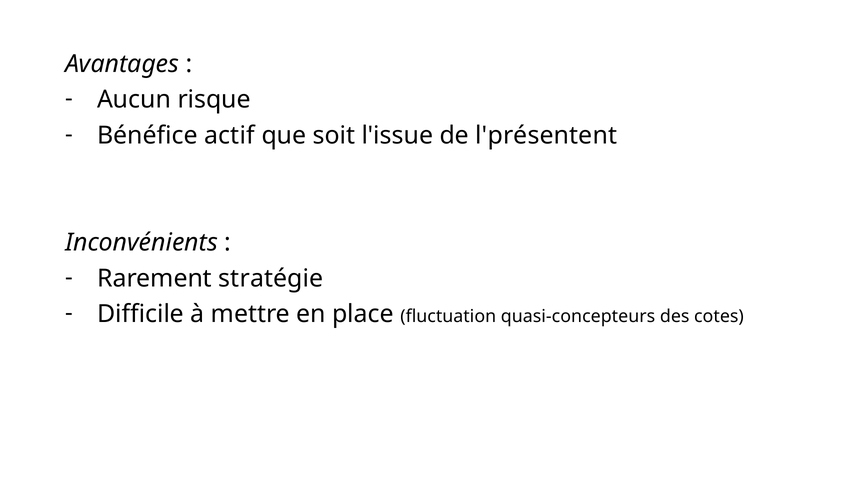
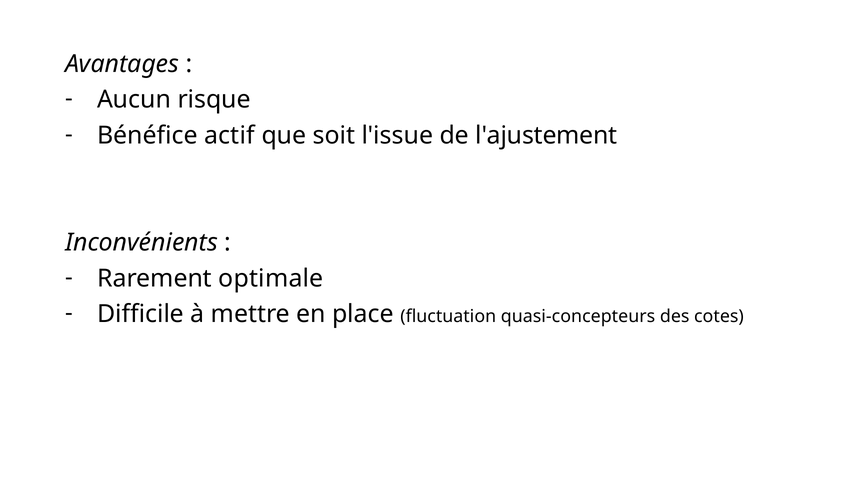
l'présentent: l'présentent -> l'ajustement (546, 136)
stratégie: stratégie -> optimale (271, 279)
